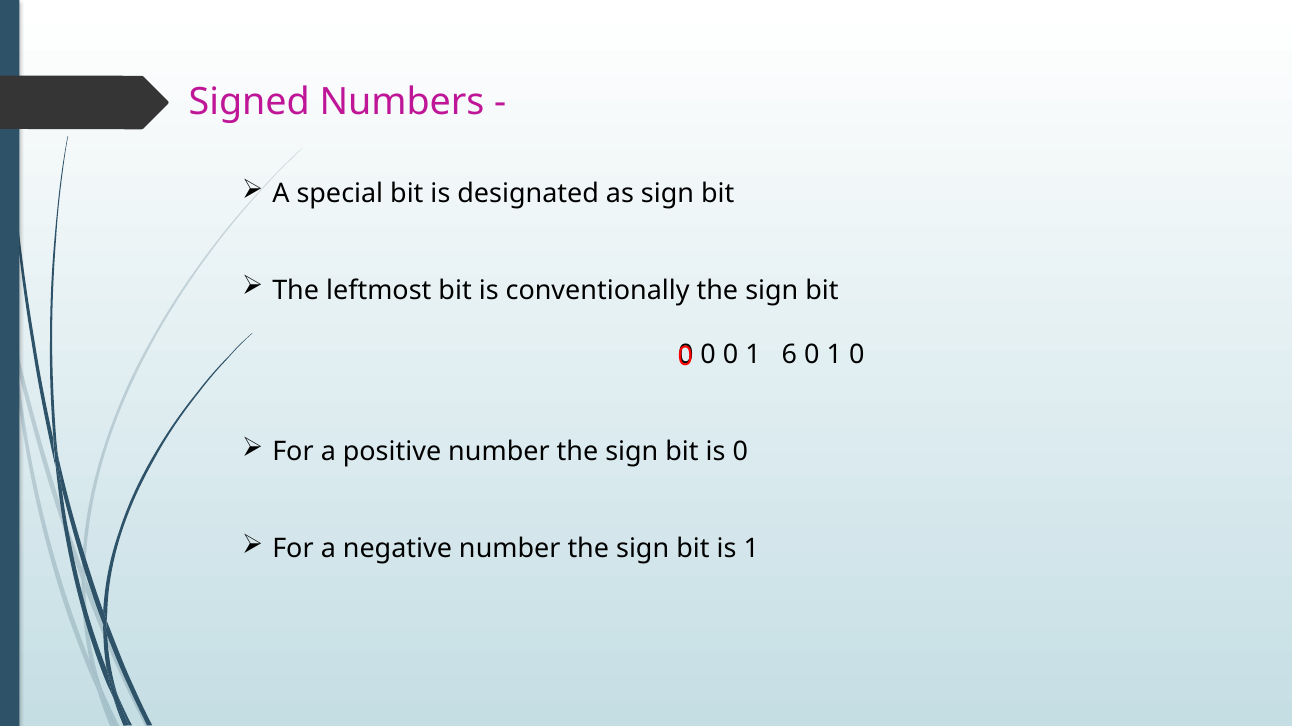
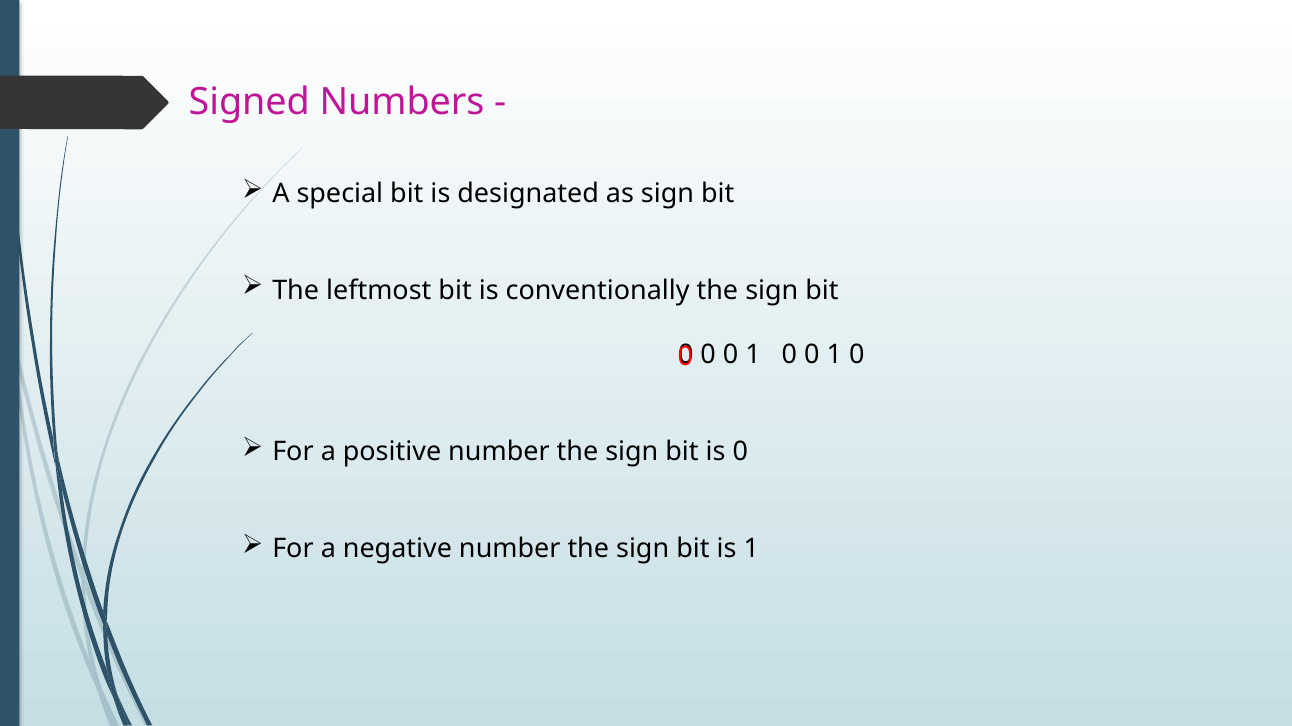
6: 6 -> 0 (789, 355)
